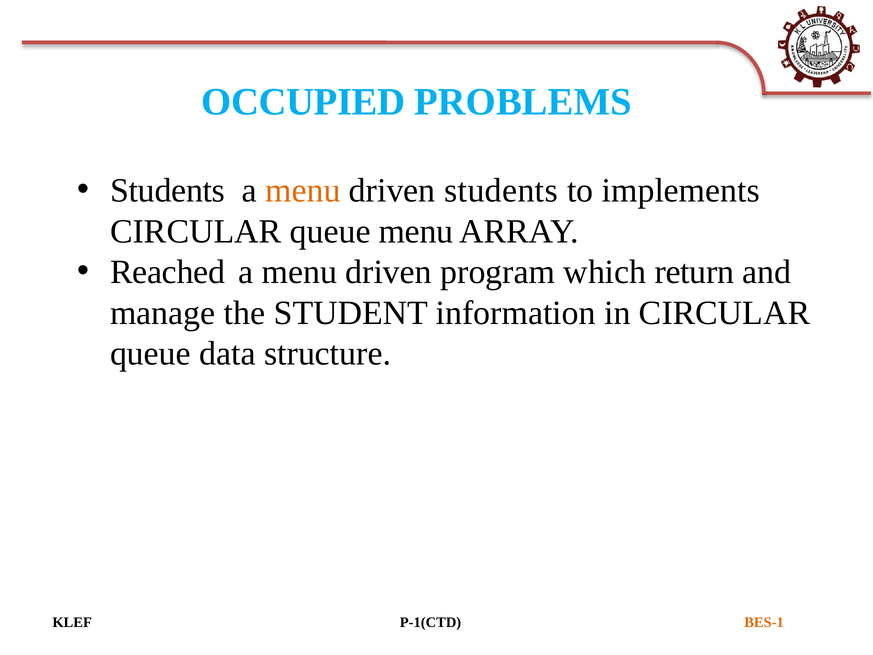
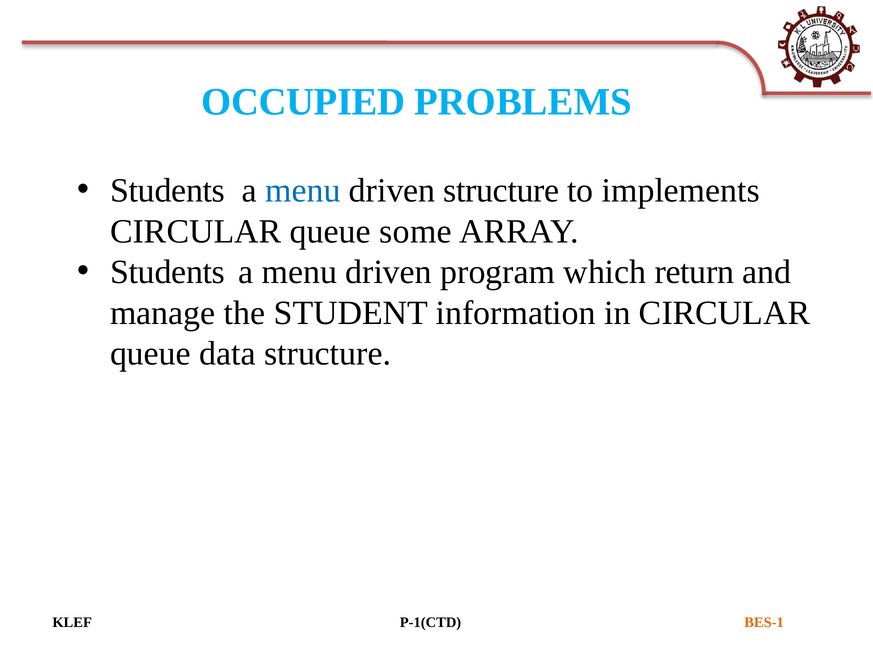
menu colour: orange -> blue (303, 190)
driven students: students -> structure (501, 190)
queue menu: menu -> some (416, 231)
Reached: Reached -> Students (168, 272)
